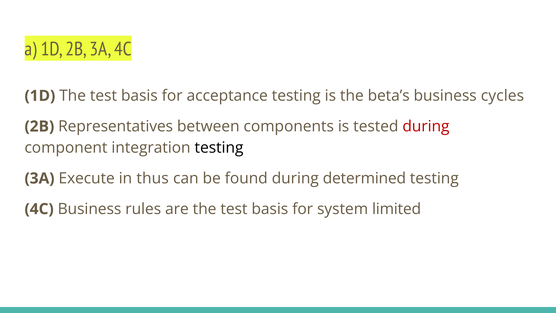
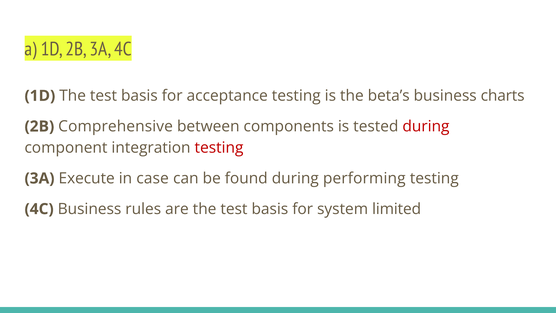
cycles: cycles -> charts (503, 96)
Representatives: Representatives -> Comprehensive (116, 126)
testing colour: black -> red (219, 148)
thus: thus -> case (153, 178)
determined: determined -> performing (364, 178)
